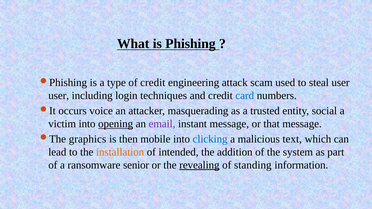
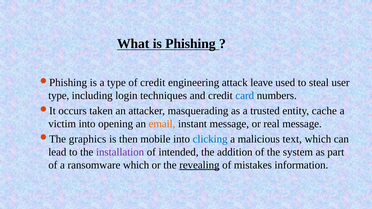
scam: scam -> leave (262, 83)
user: user -> type (59, 96)
voice: voice -> taken (101, 111)
social: social -> cache (324, 111)
opening underline: present -> none (116, 124)
email colour: purple -> orange (162, 124)
that: that -> real (272, 124)
installation colour: orange -> purple (120, 152)
ransomware senior: senior -> which (136, 165)
standing: standing -> mistakes (253, 165)
